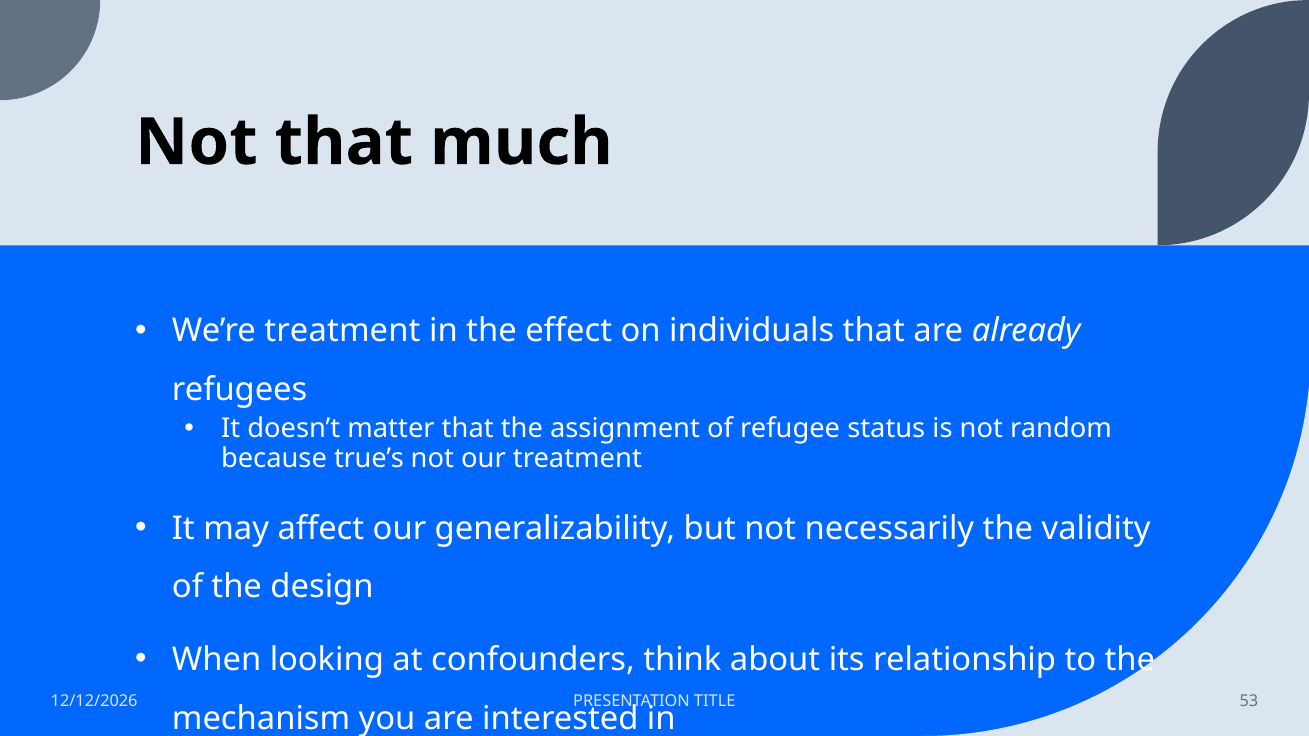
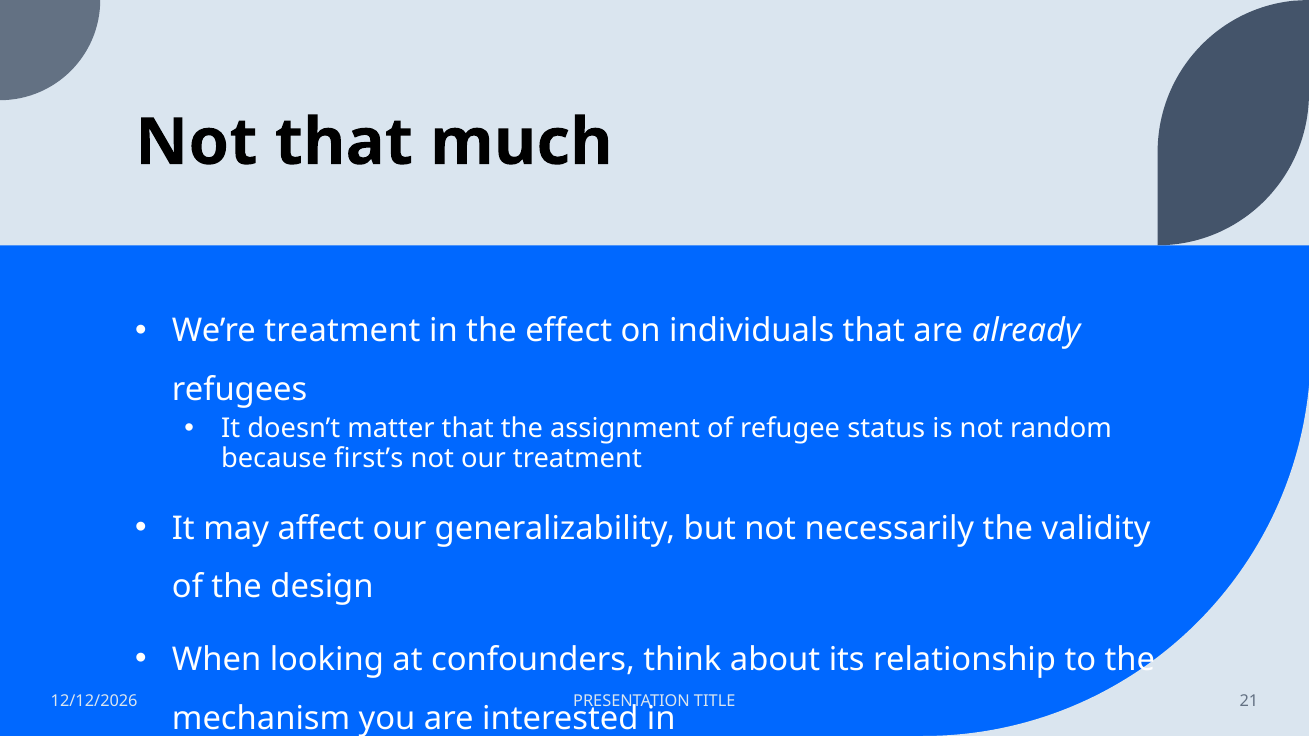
true’s: true’s -> first’s (369, 458)
53: 53 -> 21 (1249, 702)
